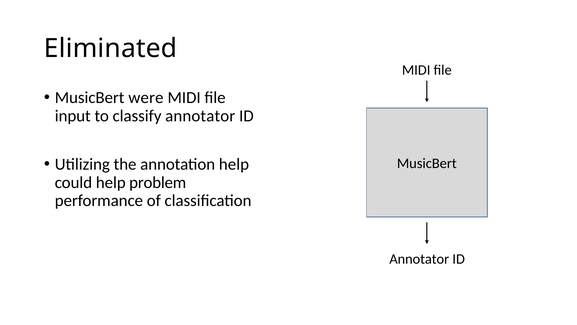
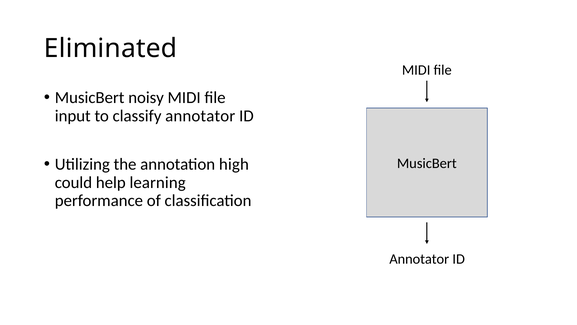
were: were -> noisy (146, 98)
annotation help: help -> high (234, 164)
problem: problem -> learning (158, 182)
